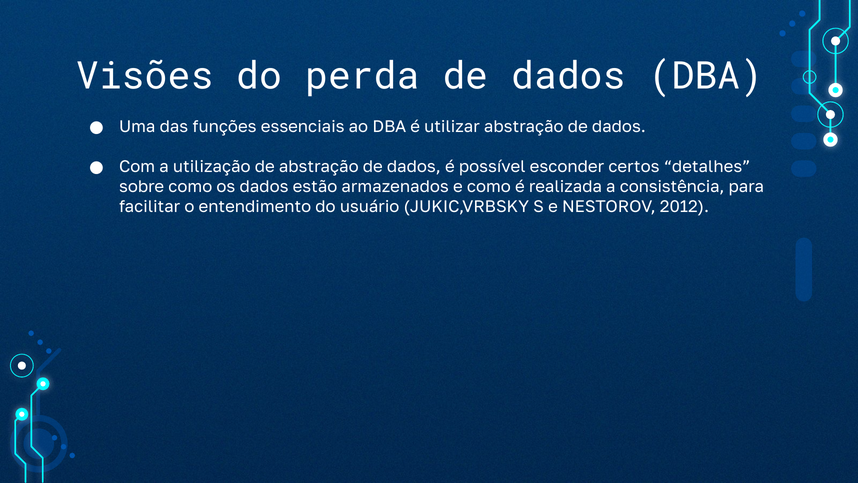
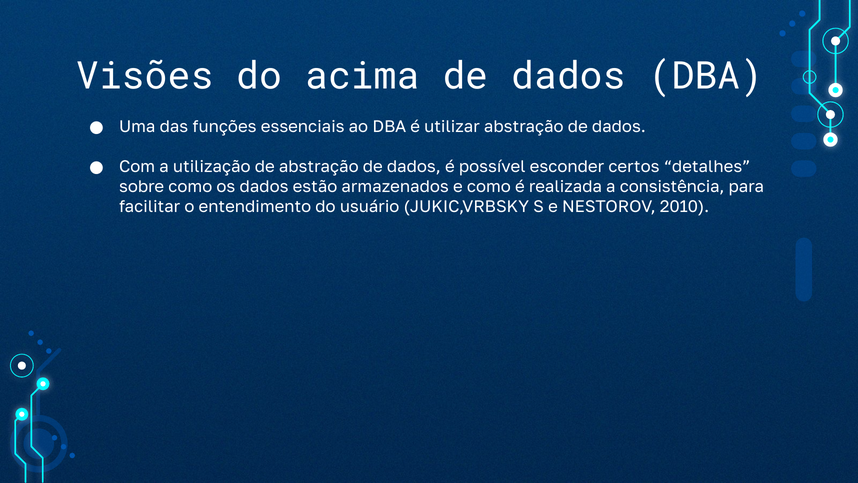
perda: perda -> acima (362, 76)
2012: 2012 -> 2010 (685, 207)
